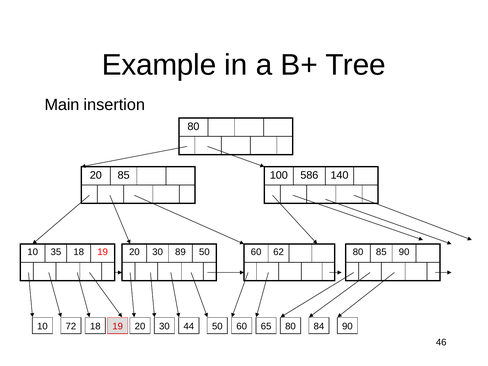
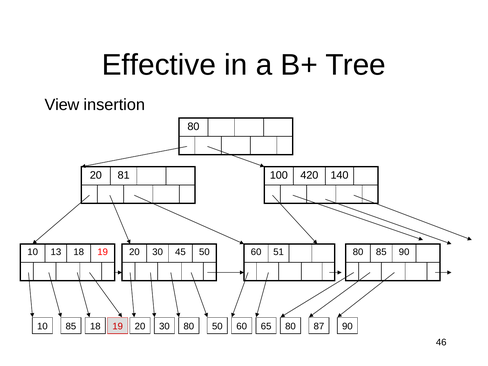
Example: Example -> Effective (159, 65)
Main: Main -> View (62, 105)
20 85: 85 -> 81 (124, 175)
586: 586 -> 420 (309, 175)
35: 35 -> 13 (56, 252)
89: 89 -> 45 (180, 252)
62: 62 -> 51 (279, 252)
10 72: 72 -> 85 (71, 326)
30 44: 44 -> 80 (189, 326)
84: 84 -> 87 (319, 326)
